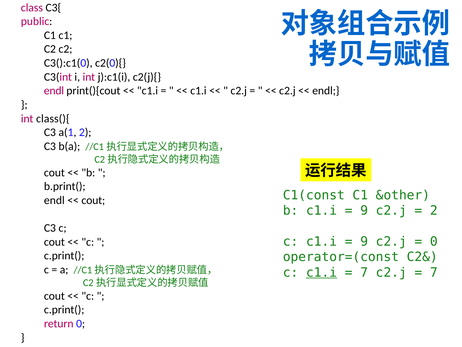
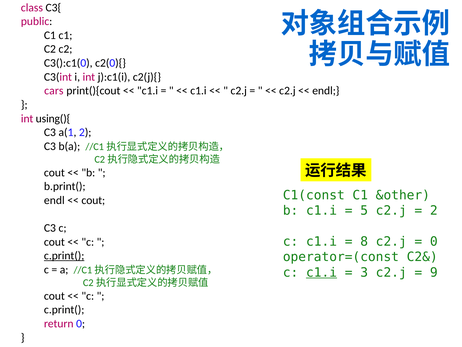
endl: endl -> cars (54, 91)
class(){: class(){ -> using(){ (53, 118)
9: 9 -> 5 (364, 210)
9: 9 -> 8 (364, 241)
c.print( underline: none -> present (64, 255)
7: 7 -> 3 (364, 272)
7: 7 -> 9 (434, 272)
